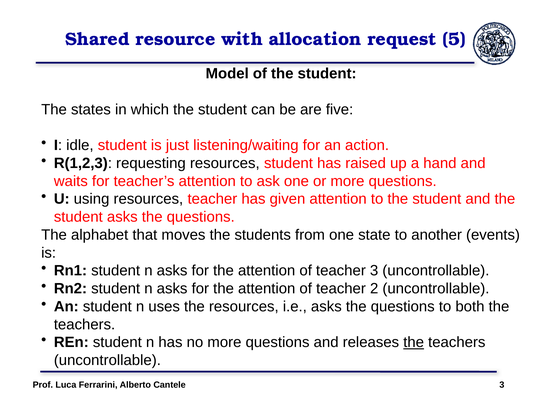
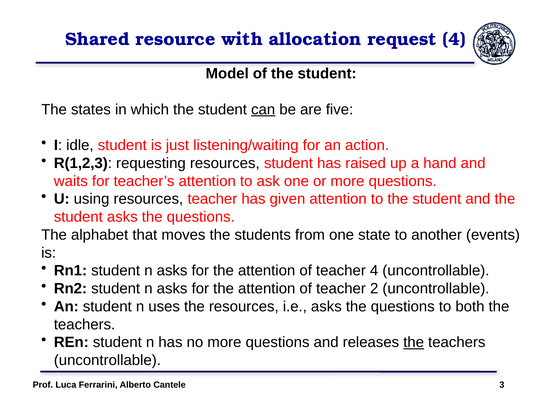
request 5: 5 -> 4 (454, 39)
can underline: none -> present (263, 109)
teacher 3: 3 -> 4 (374, 271)
